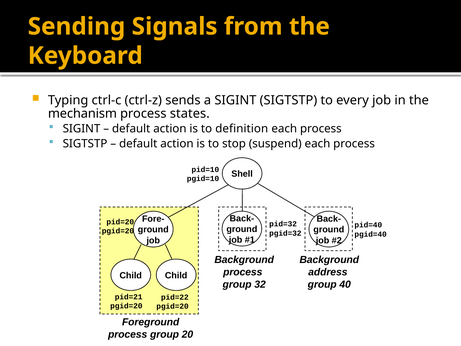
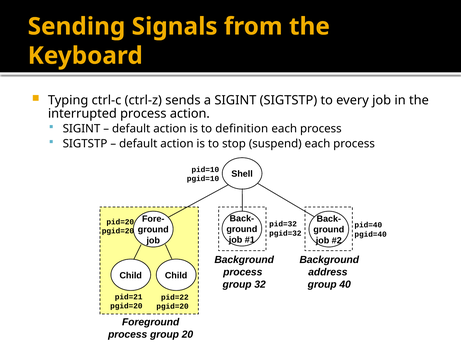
mechanism: mechanism -> interrupted (82, 113)
process states: states -> action (190, 113)
